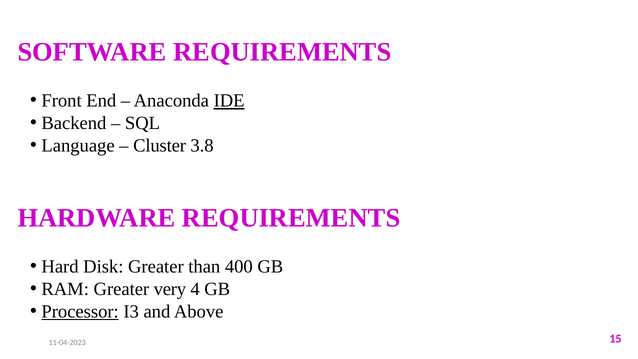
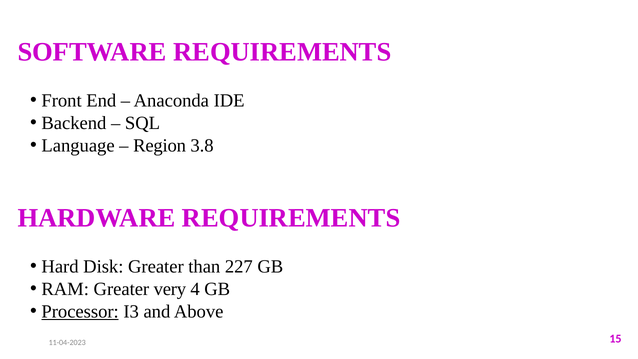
IDE underline: present -> none (229, 101)
Cluster: Cluster -> Region (160, 145)
400: 400 -> 227 (239, 267)
